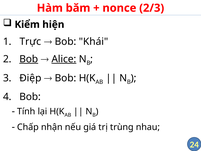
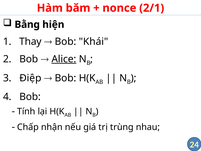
2/3: 2/3 -> 2/1 (152, 8)
Kiểm: Kiểm -> Bằng (27, 24)
Trực: Trực -> Thay (30, 42)
Bob underline: present -> none (29, 59)
